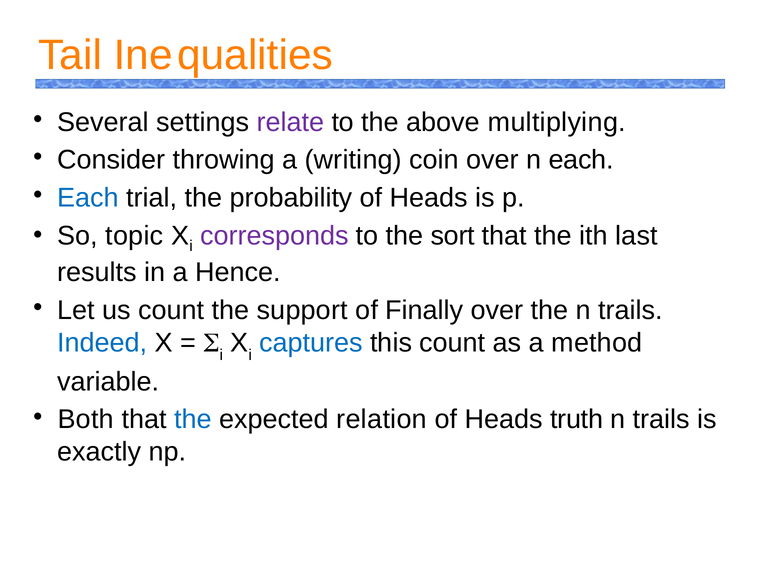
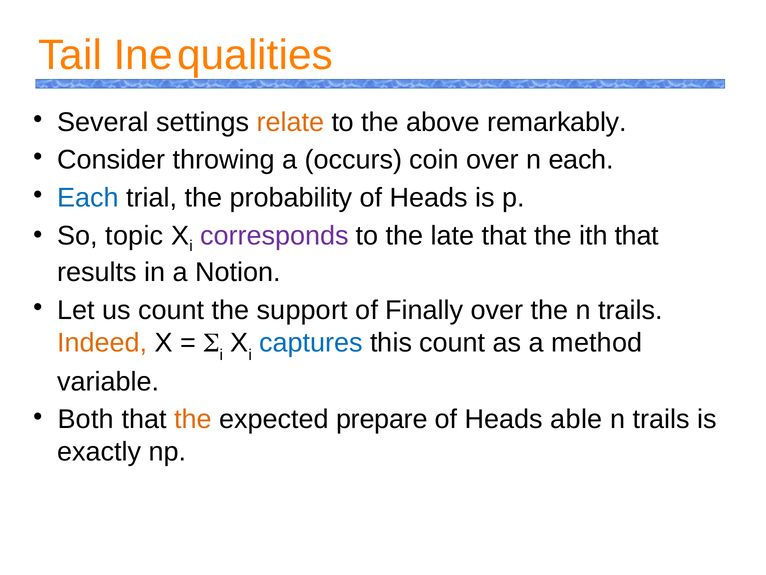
relate colour: purple -> orange (290, 122)
multiplying: multiplying -> remarkably (557, 122)
writing: writing -> occurs (353, 160)
sort: sort -> late (453, 235)
ith last: last -> that (637, 235)
Hence: Hence -> Notion (238, 272)
Indeed colour: blue -> orange (102, 342)
the colour: blue -> orange (193, 419)
relation: relation -> prepare (382, 419)
truth: truth -> able (576, 419)
